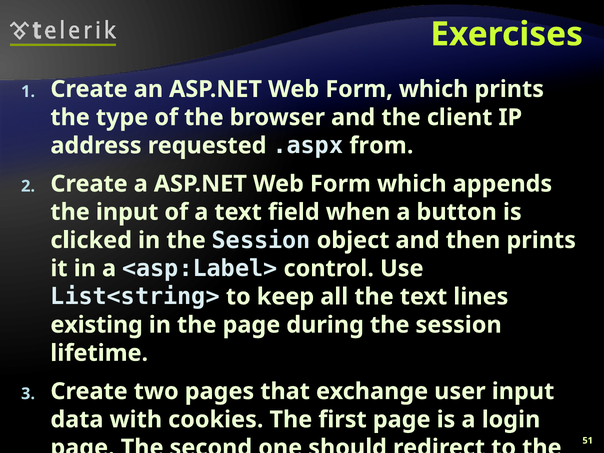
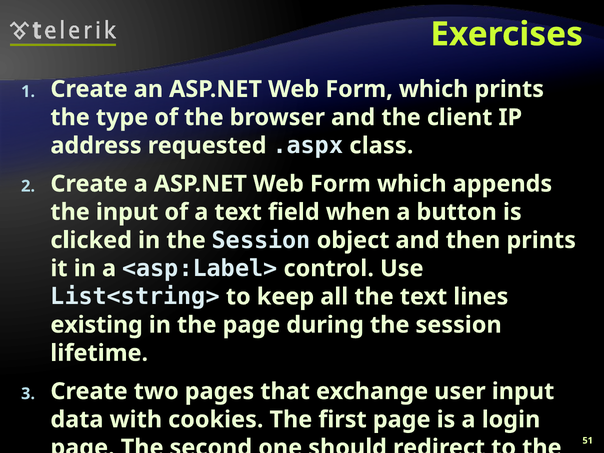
from: from -> class (381, 146)
